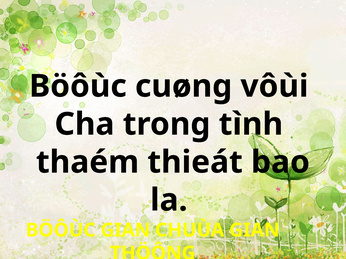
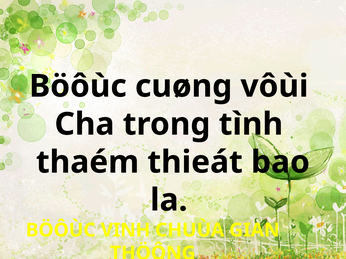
BÖÔÙC GIAN: GIAN -> VINH (125, 231)
